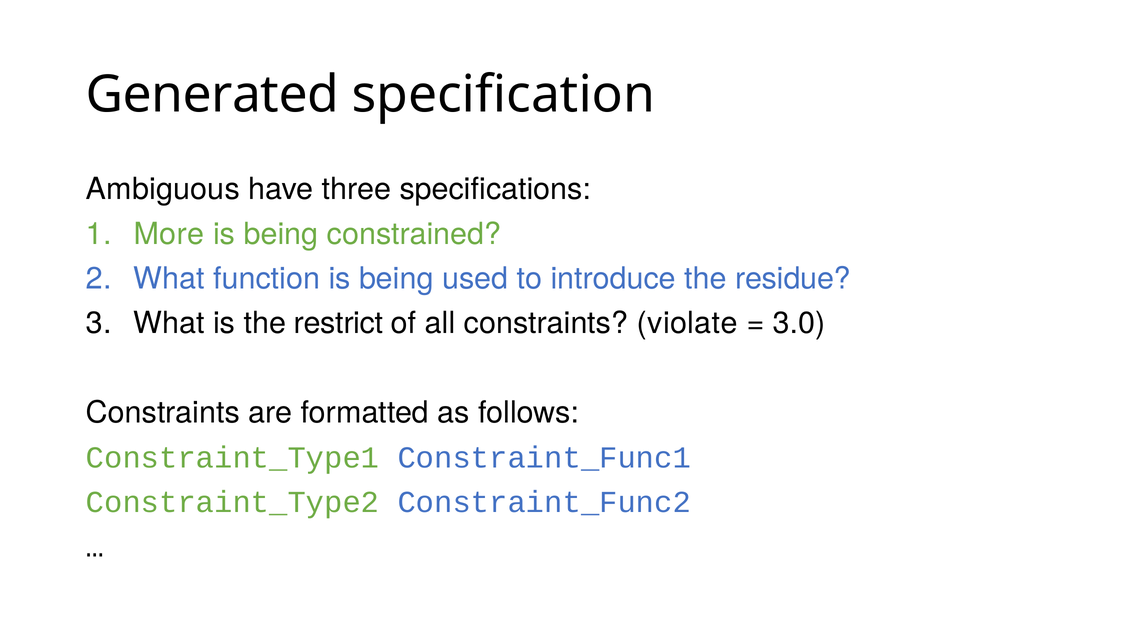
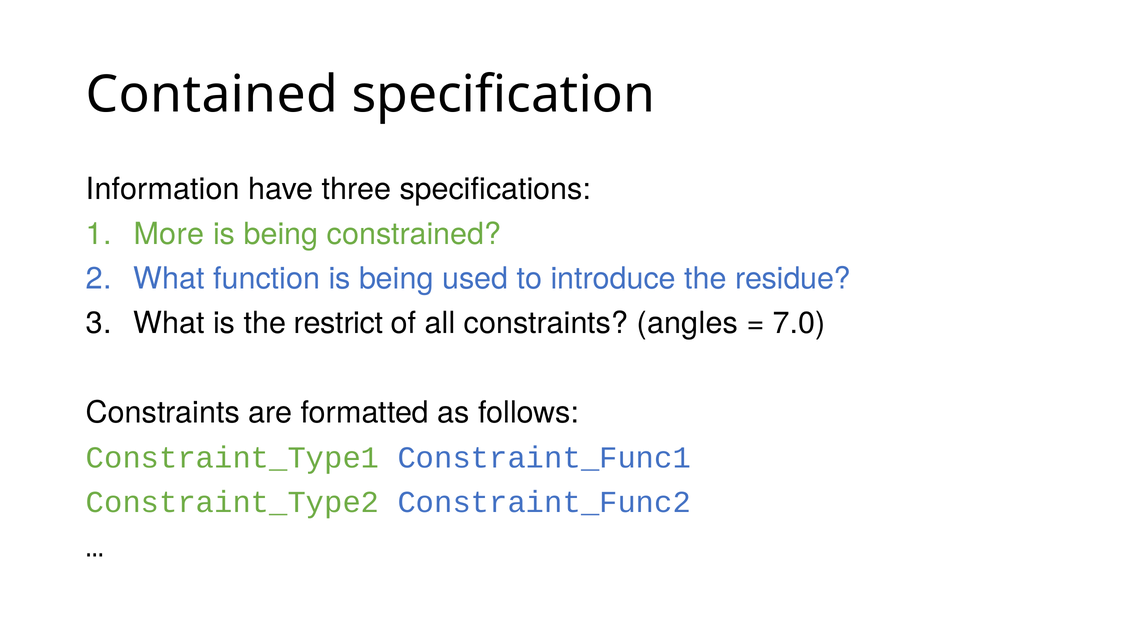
Generated: Generated -> Contained (212, 95)
Ambiguous: Ambiguous -> Information (163, 189)
violate: violate -> angles (687, 323)
3.0: 3.0 -> 7.0 (799, 323)
